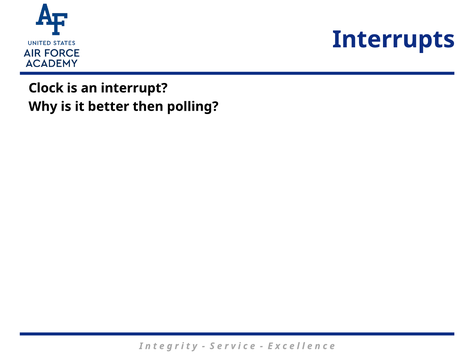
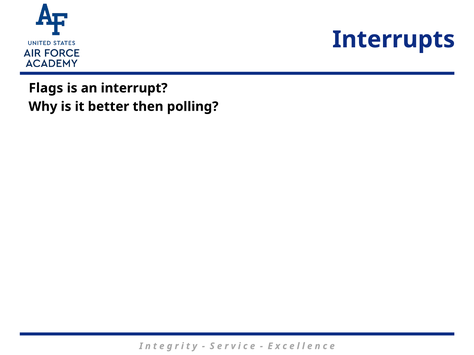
Clock: Clock -> Flags (46, 88)
